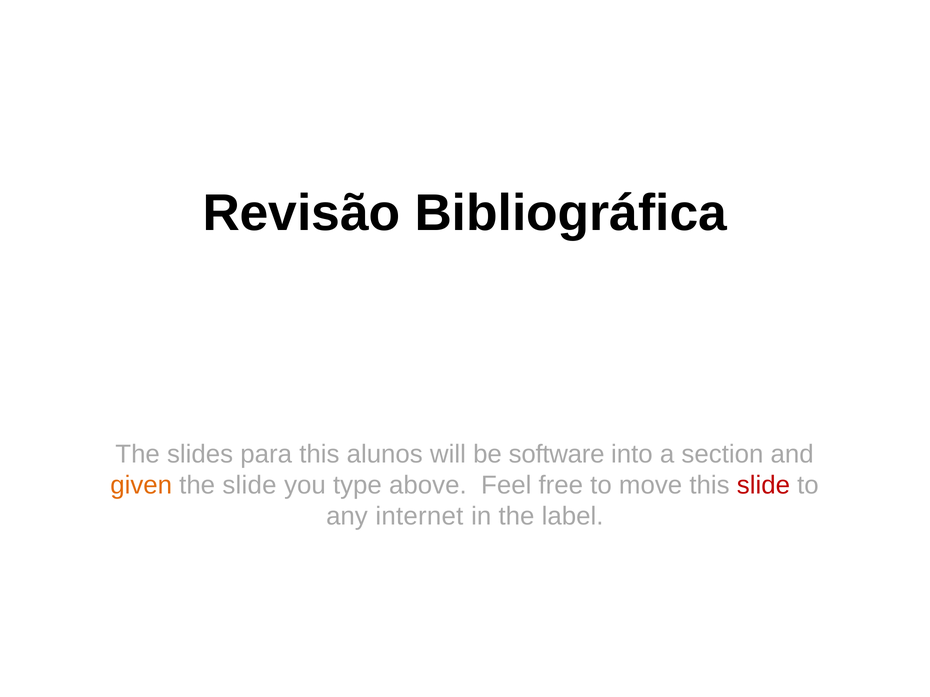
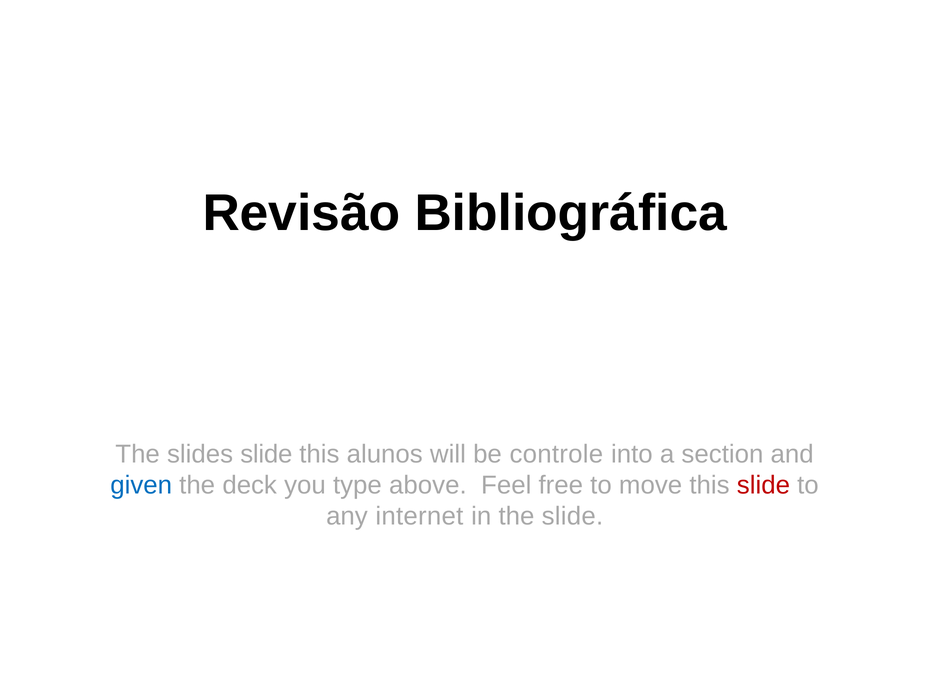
slides para: para -> slide (266, 454)
software: software -> controle (556, 454)
given colour: orange -> blue (141, 485)
the slide: slide -> deck (250, 485)
the label: label -> slide (572, 516)
